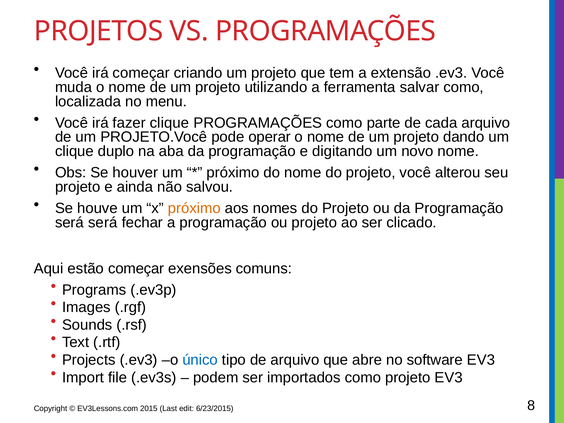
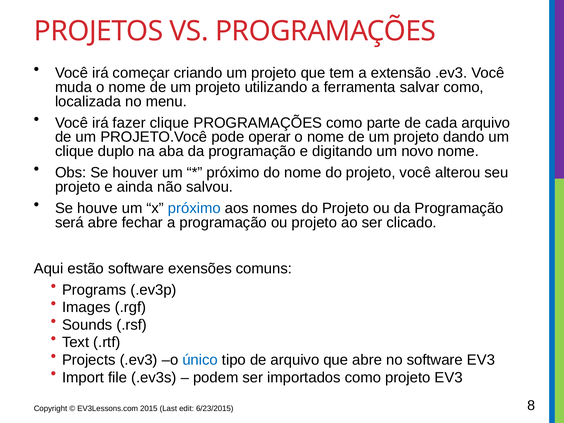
próximo colour: orange -> blue (194, 208)
será será: será -> abre (103, 222)
estão começar: começar -> software (136, 269)
